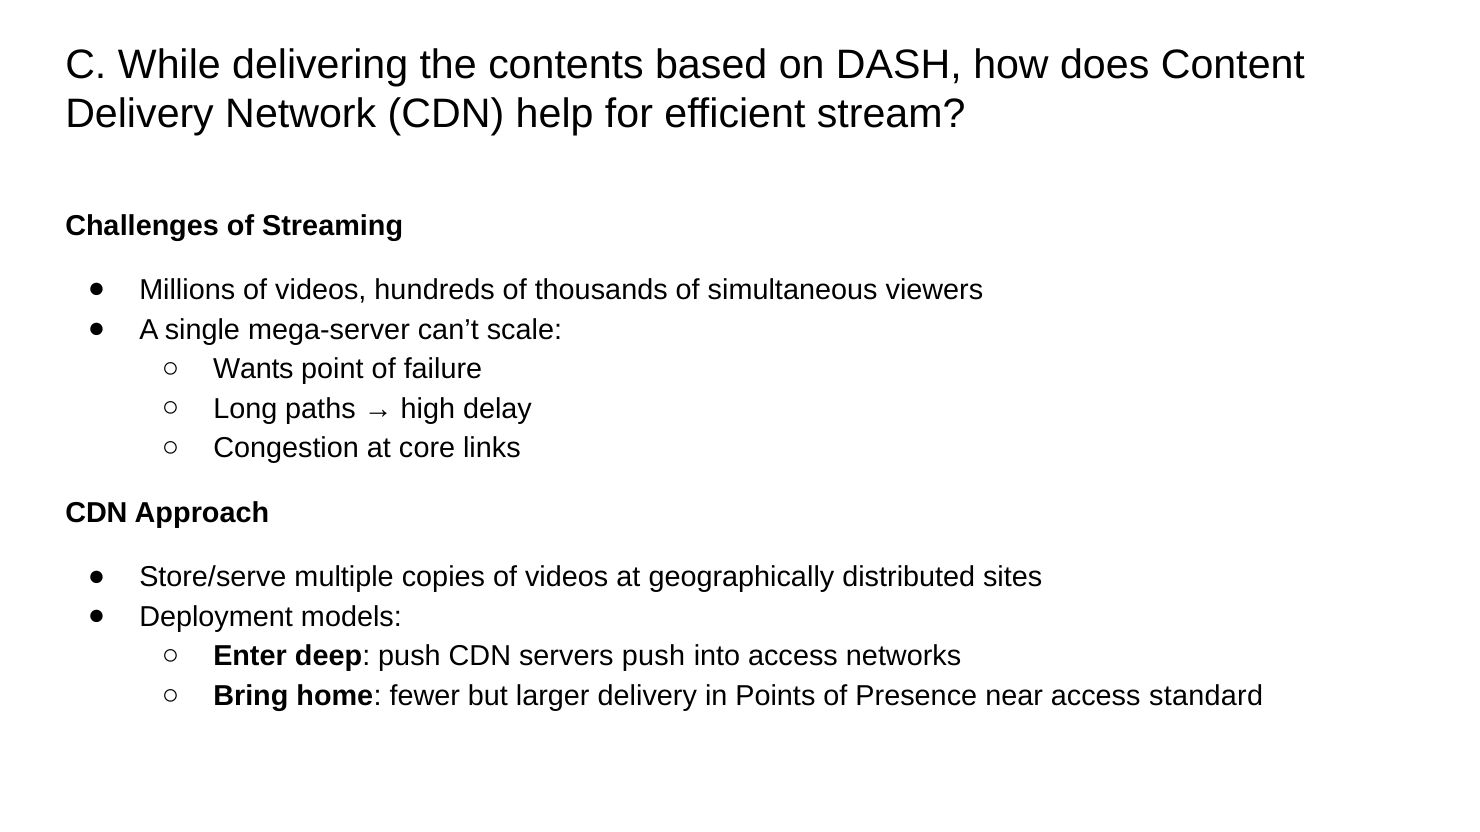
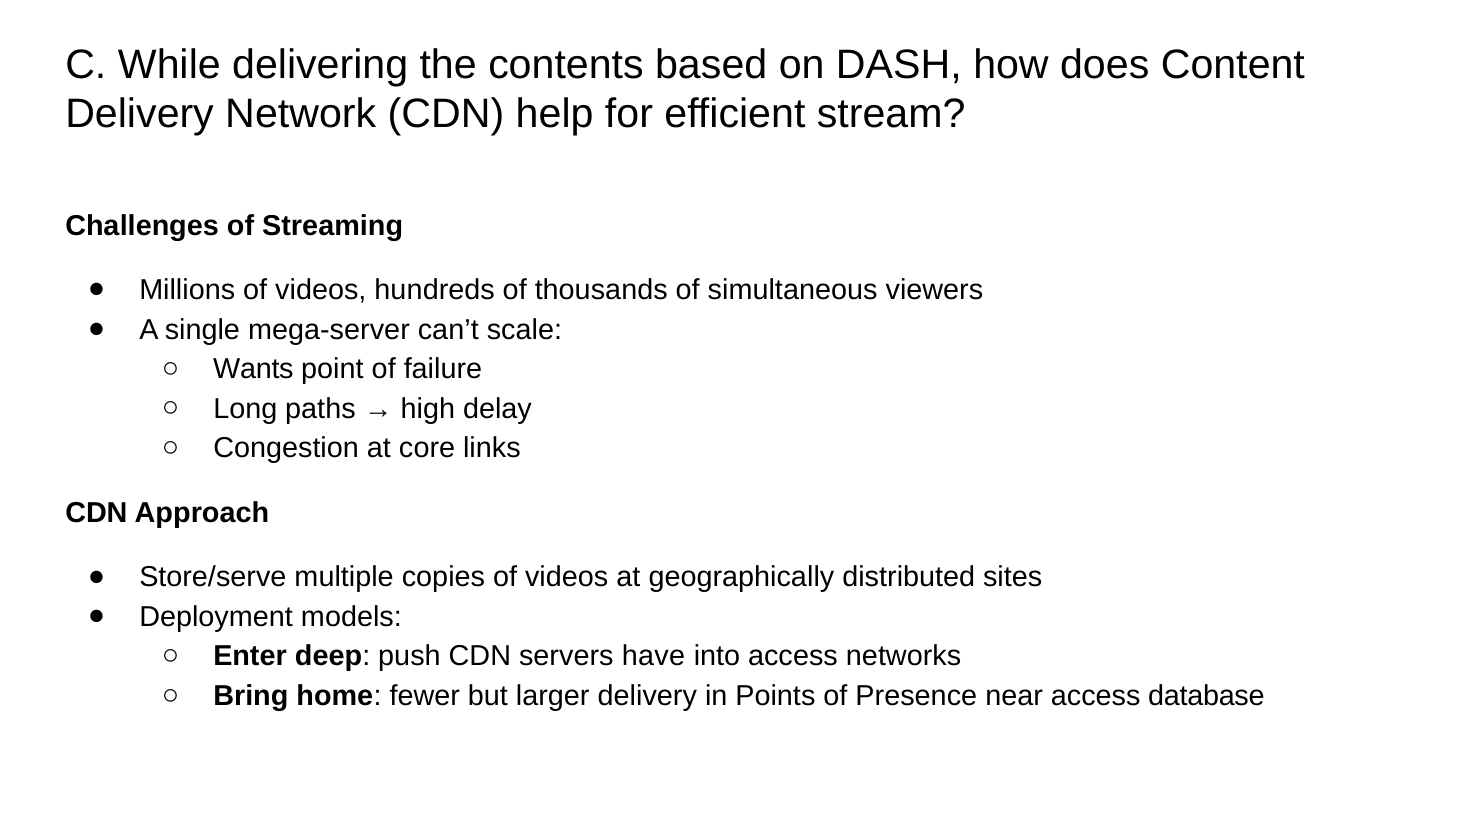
servers push: push -> have (654, 657)
standard: standard -> database (1206, 696)
